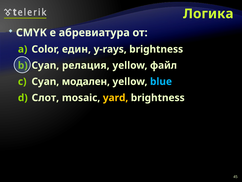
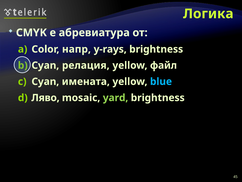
един: един -> напр (76, 49)
модален: модален -> имената (86, 81)
Слот: Слот -> Ляво (45, 98)
yard colour: yellow -> light green (116, 98)
